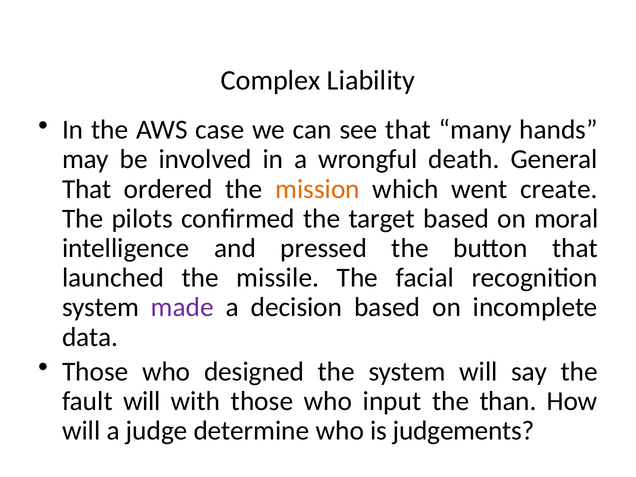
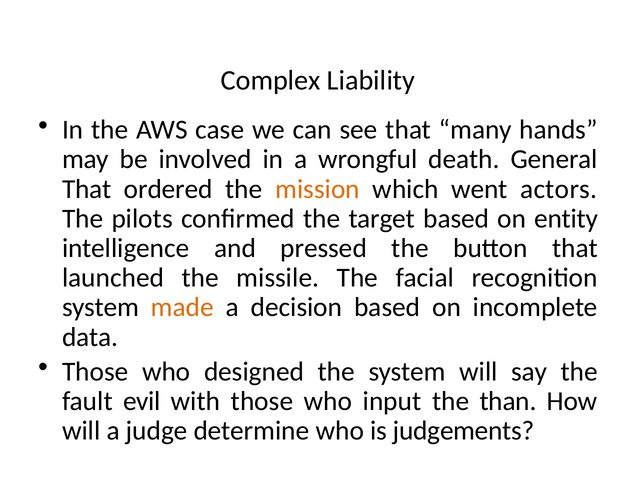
create: create -> actors (559, 189)
moral: moral -> entity (566, 219)
made colour: purple -> orange (182, 307)
fault will: will -> evil (142, 401)
